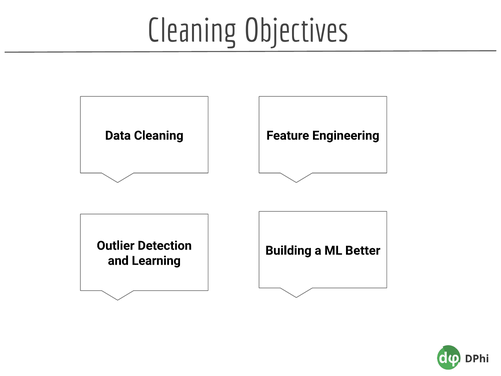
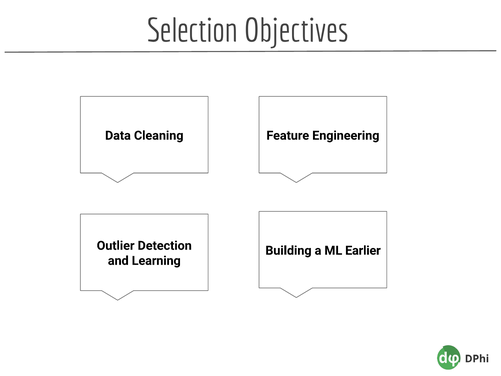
Cleaning: Cleaning -> Selection (193, 31)
Better: Better -> Earlier (363, 250)
